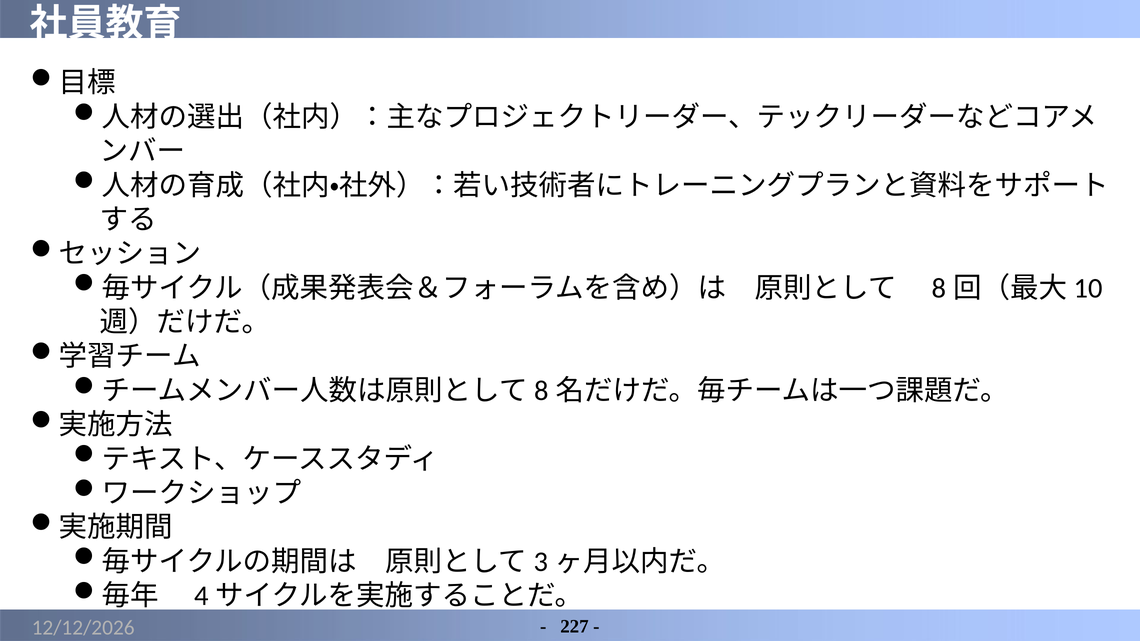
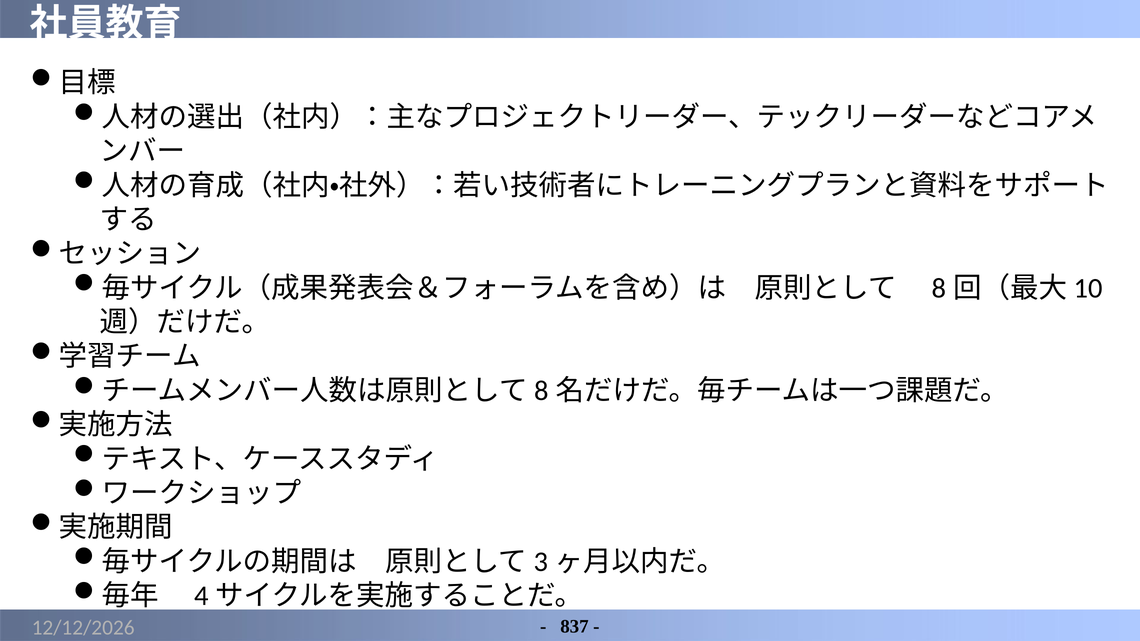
227: 227 -> 837 (574, 627)
